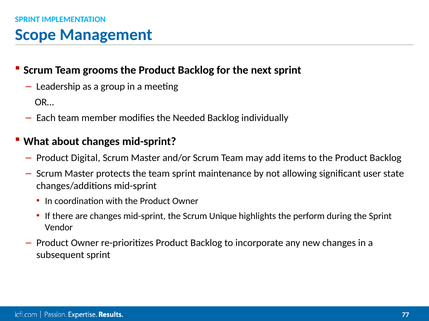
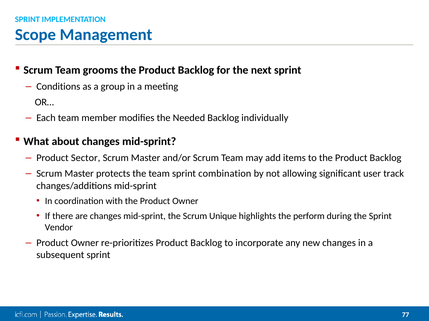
Leadership: Leadership -> Conditions (58, 87)
Digital: Digital -> Sector (86, 158)
maintenance: maintenance -> combination (225, 174)
state: state -> track (394, 174)
